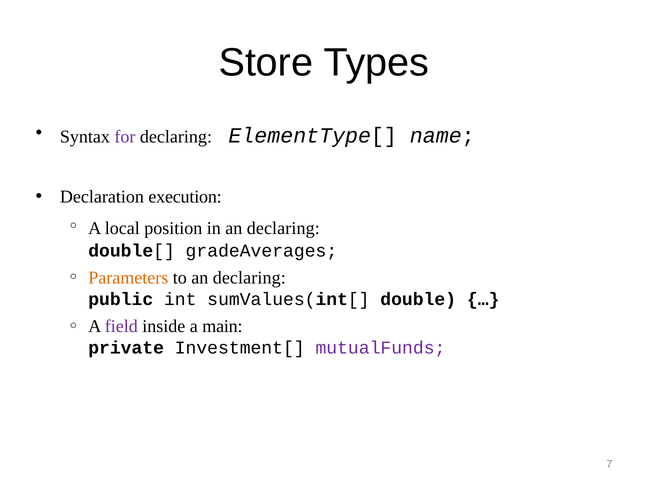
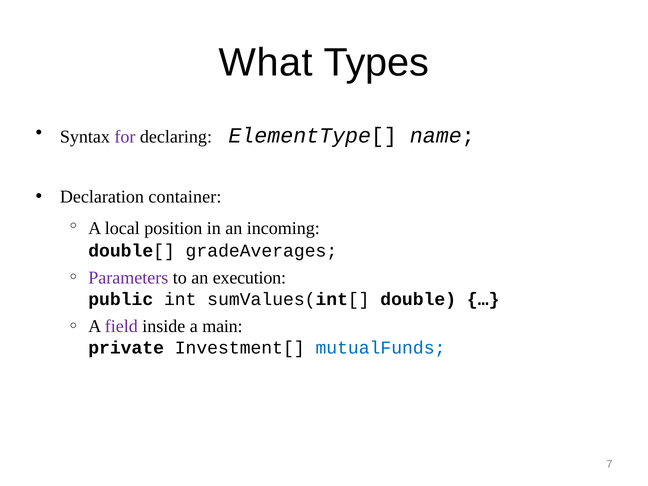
Store: Store -> What (266, 63)
execution: execution -> container (185, 197)
in an declaring: declaring -> incoming (283, 228)
Parameters colour: orange -> purple (128, 278)
to an declaring: declaring -> execution (249, 278)
mutualFunds colour: purple -> blue (380, 348)
